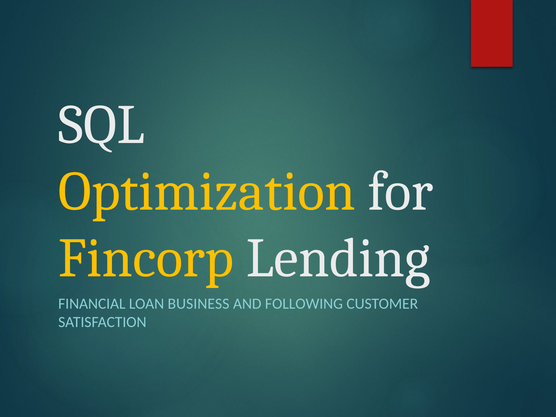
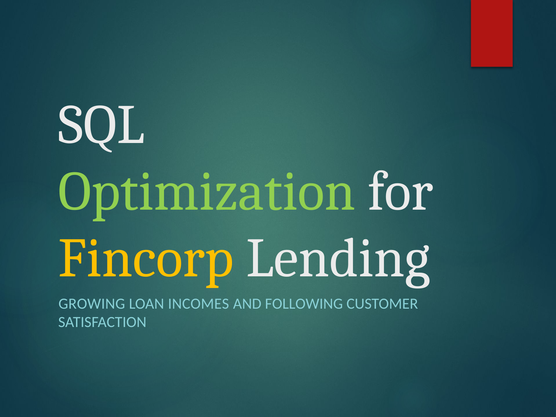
Optimization colour: yellow -> light green (207, 192)
FINANCIAL: FINANCIAL -> GROWING (92, 304)
BUSINESS: BUSINESS -> INCOMES (198, 304)
